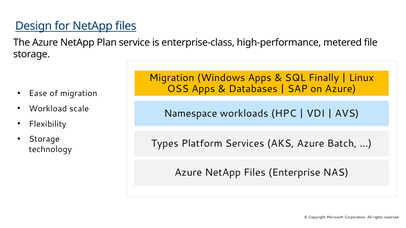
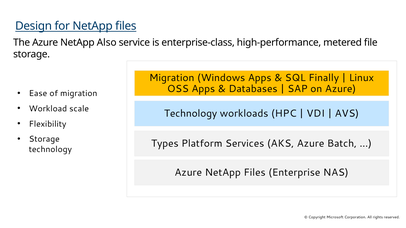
Plan: Plan -> Also (107, 43)
Namespace: Namespace -> Technology (191, 113)
